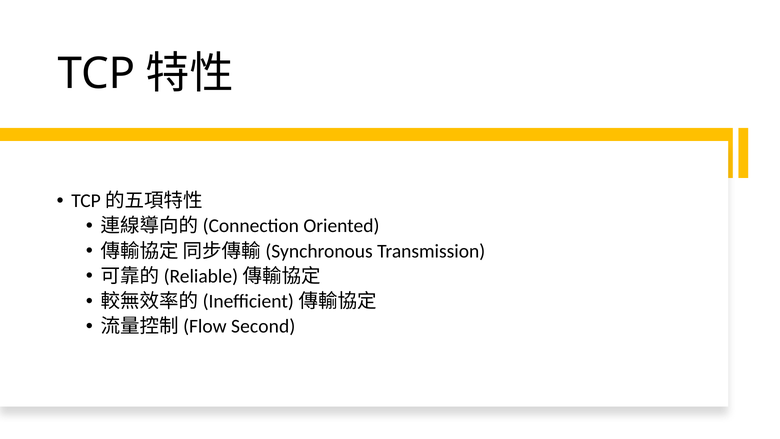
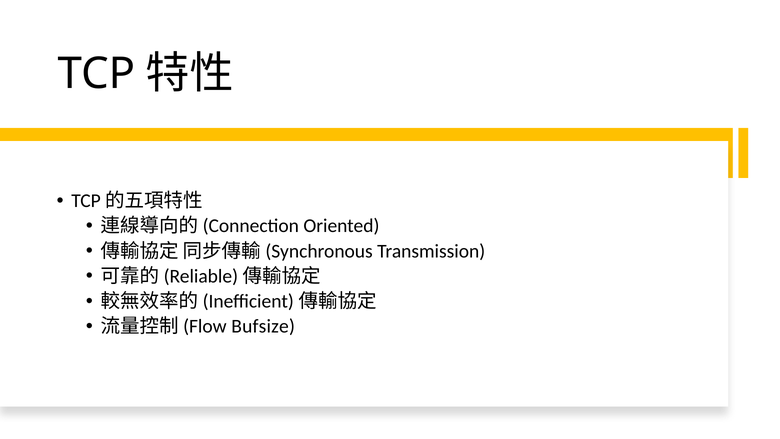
Second: Second -> Bufsize (263, 326)
